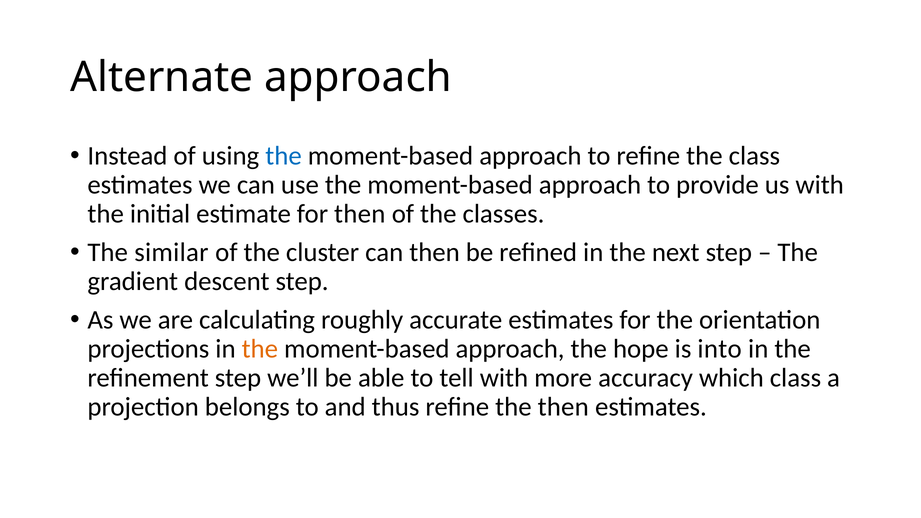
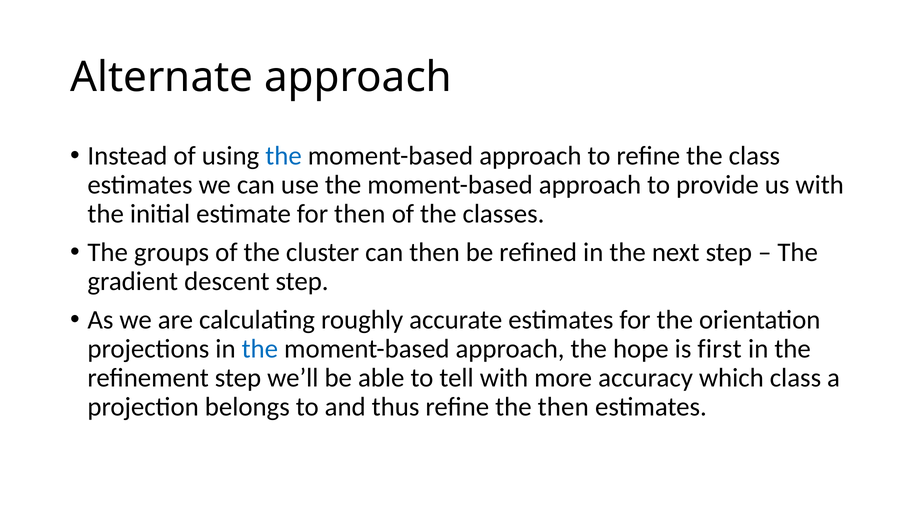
similar: similar -> groups (172, 252)
the colour: orange -> blue (260, 349)
into: into -> first (720, 349)
